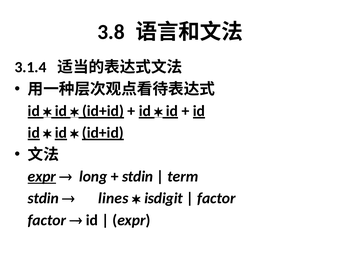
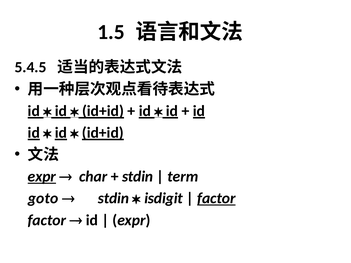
3.8: 3.8 -> 1.5 (111, 32)
3.1.4: 3.1.4 -> 5.4.5 (31, 67)
long: long -> char (93, 177)
stdin: stdin -> goto (43, 199)
lines: lines -> stdin (113, 199)
factor underline: none -> present (216, 199)
